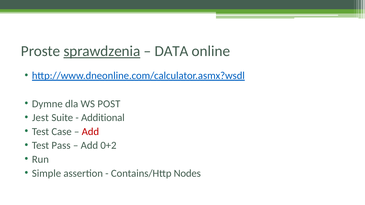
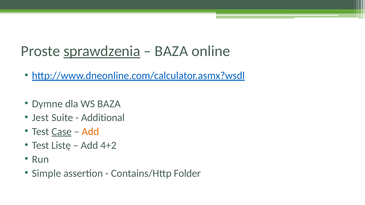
DATA: DATA -> BAZA (171, 51)
WS POST: POST -> BAZA (109, 104)
Case underline: none -> present (62, 132)
Add colour: red -> orange (90, 132)
Pass: Pass -> Listę (61, 146)
0+2: 0+2 -> 4+2 (108, 146)
Nodes: Nodes -> Folder (187, 174)
